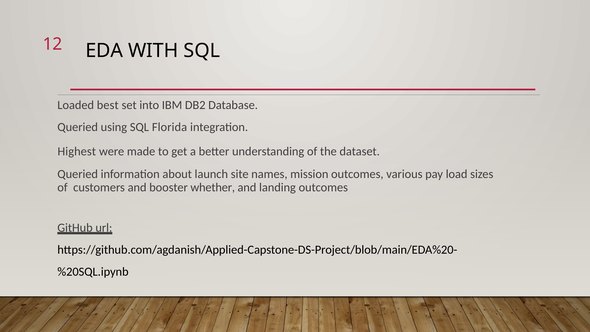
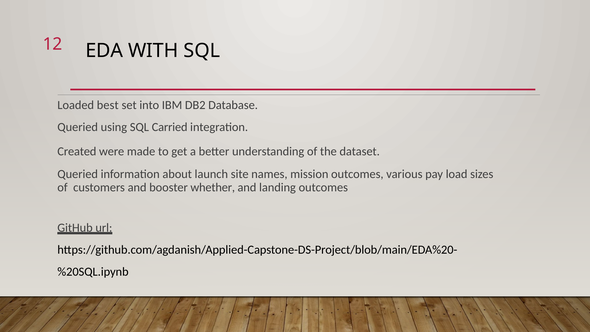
Florida: Florida -> Carried (170, 127)
Highest: Highest -> Created (77, 152)
